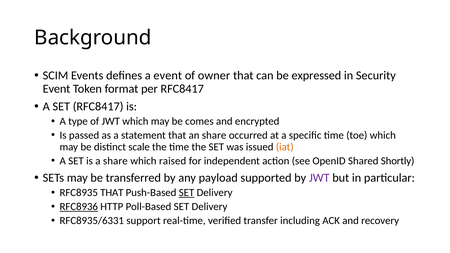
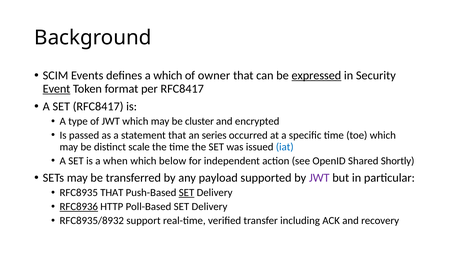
a event: event -> which (168, 76)
expressed underline: none -> present (316, 76)
Event underline: none -> present (57, 89)
comes: comes -> cluster (199, 121)
an share: share -> series (214, 135)
iat colour: orange -> blue (285, 147)
a share: share -> when (115, 161)
raised: raised -> below (173, 161)
RFC8935/6331: RFC8935/6331 -> RFC8935/8932 (92, 221)
